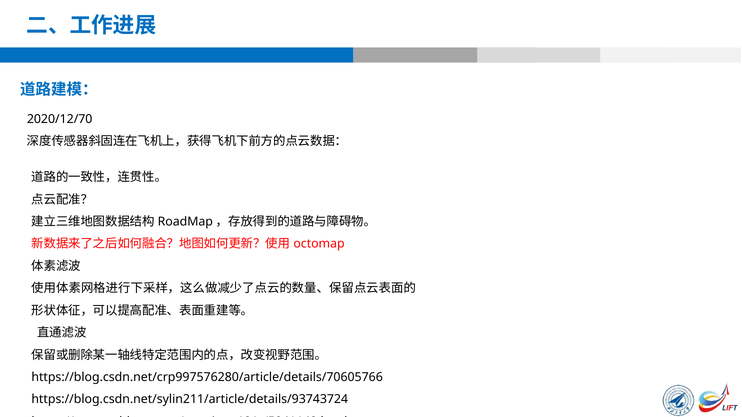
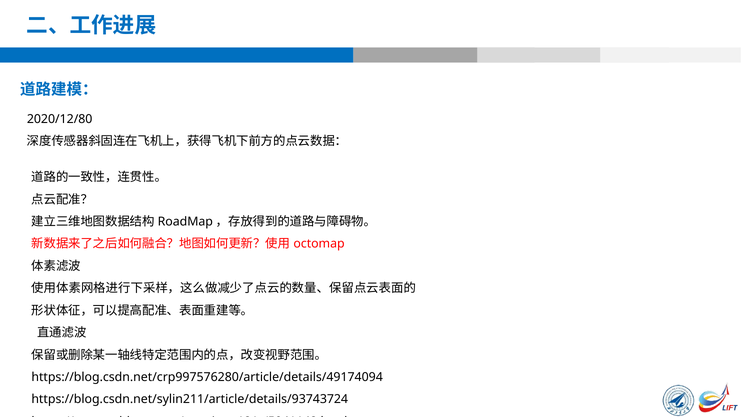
2020/12/70: 2020/12/70 -> 2020/12/80 (60, 119)
https://blog.csdn.net/crp997576280/article/details/70605766: https://blog.csdn.net/crp997576280/article/details/70605766 -> https://blog.csdn.net/crp997576280/article/details/49174094 (207, 378)
